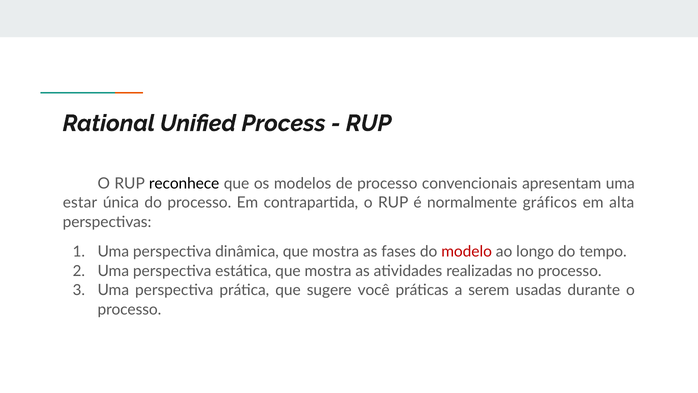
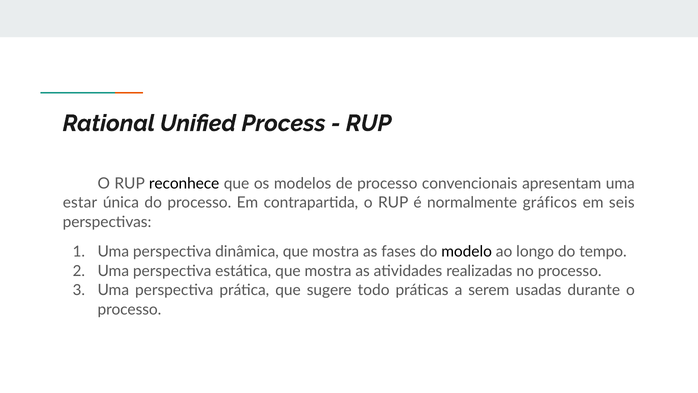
alta: alta -> seis (622, 203)
modelo colour: red -> black (467, 252)
você: você -> todo (374, 290)
